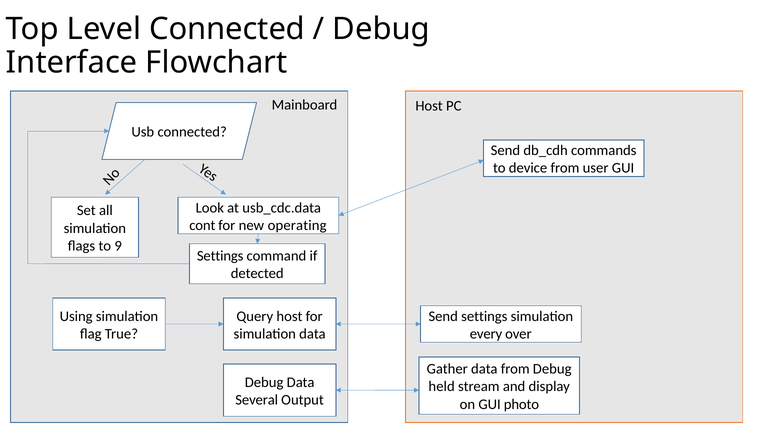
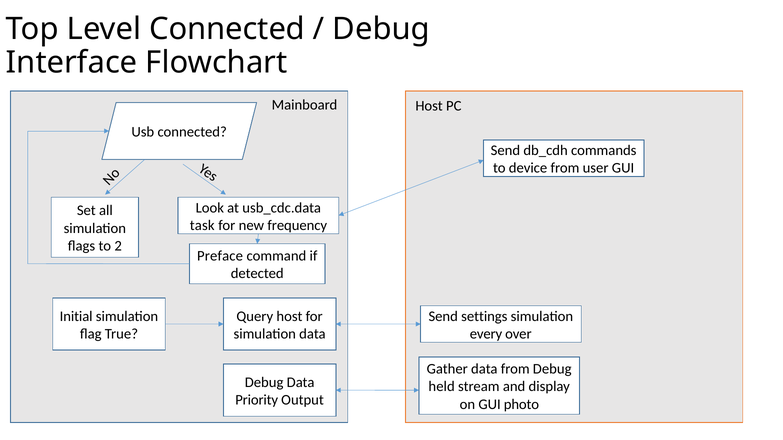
cont: cont -> task (202, 226)
operating: operating -> frequency (297, 226)
9: 9 -> 2 (118, 246)
Settings: Settings -> Preface (220, 256)
Using: Using -> Initial (76, 317)
Several: Several -> Priority (257, 400)
